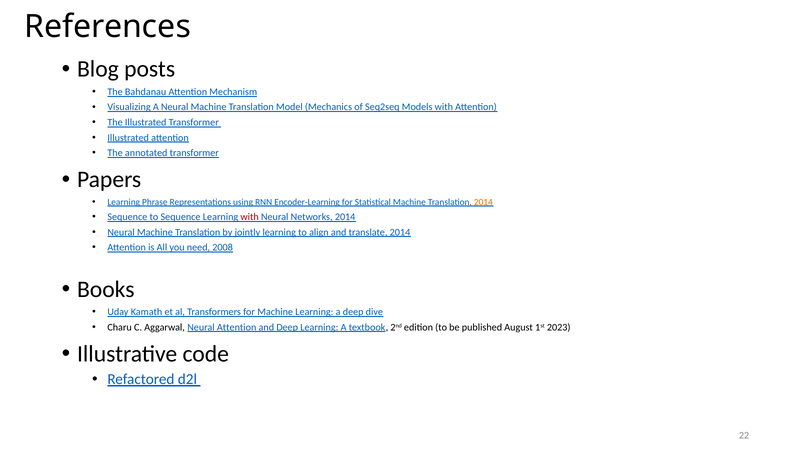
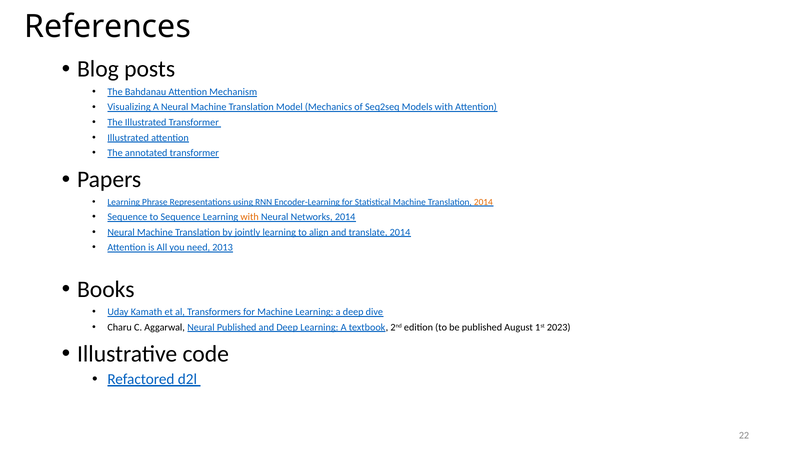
with colour: red -> orange (250, 217)
2008: 2008 -> 2013 (223, 248)
Neural Attention: Attention -> Published (237, 327)
